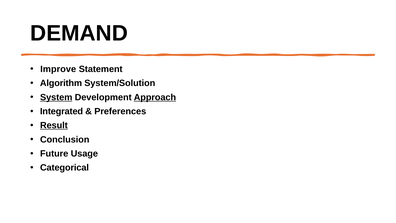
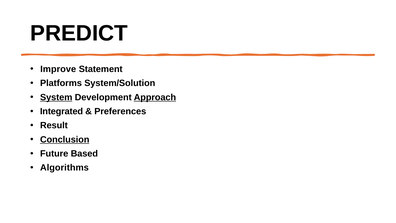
DEMAND: DEMAND -> PREDICT (79, 33)
Algorithm: Algorithm -> Platforms (61, 83)
Result underline: present -> none (54, 125)
Conclusion underline: none -> present (65, 139)
Usage: Usage -> Based (84, 153)
Categorical: Categorical -> Algorithms (64, 168)
